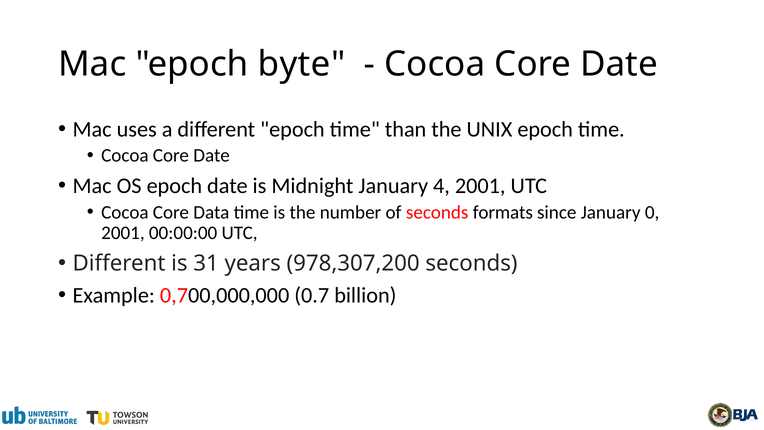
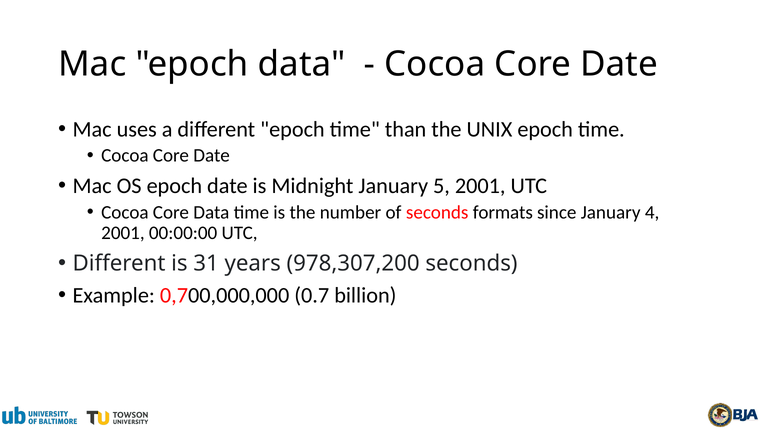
epoch byte: byte -> data (302, 64)
4: 4 -> 5 (441, 186)
0: 0 -> 4 (652, 212)
